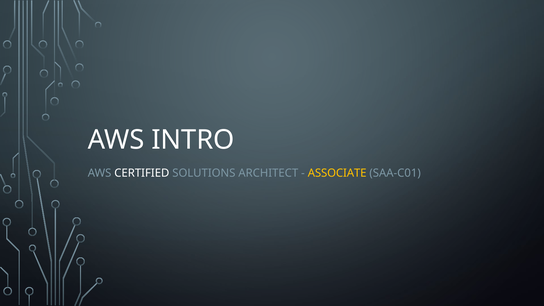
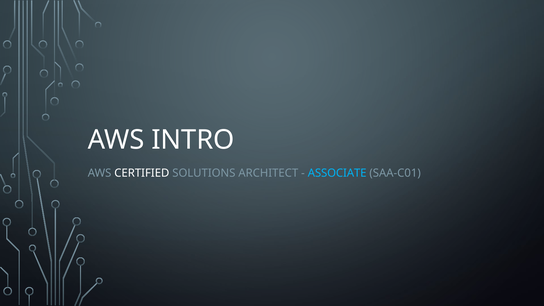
ASSOCIATE colour: yellow -> light blue (337, 173)
